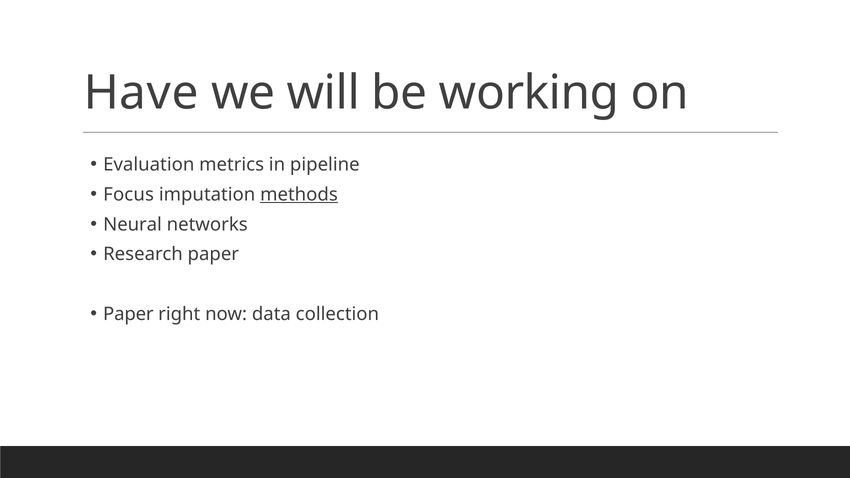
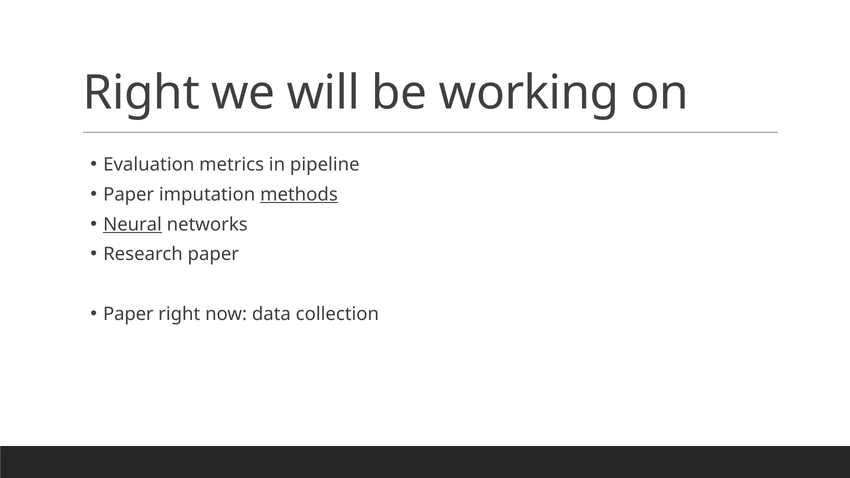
Have: Have -> Right (141, 93)
Focus: Focus -> Paper (129, 195)
Neural underline: none -> present (133, 225)
